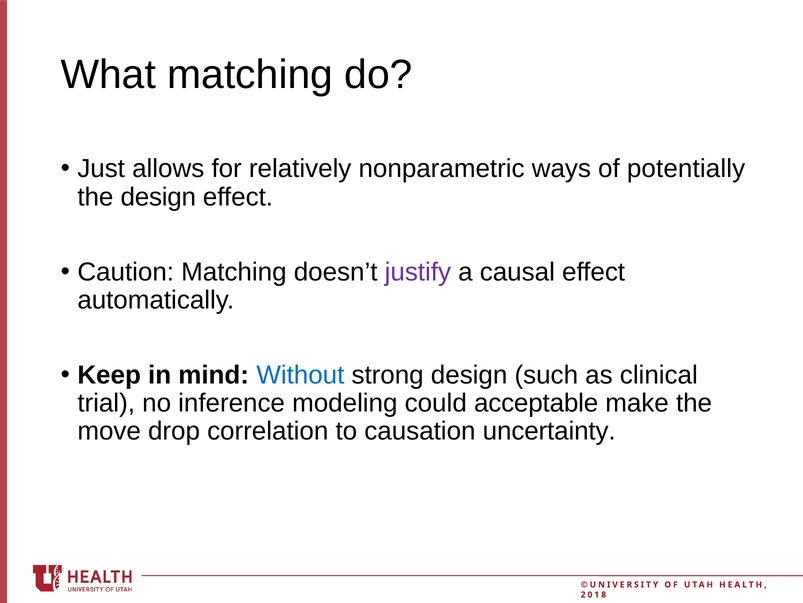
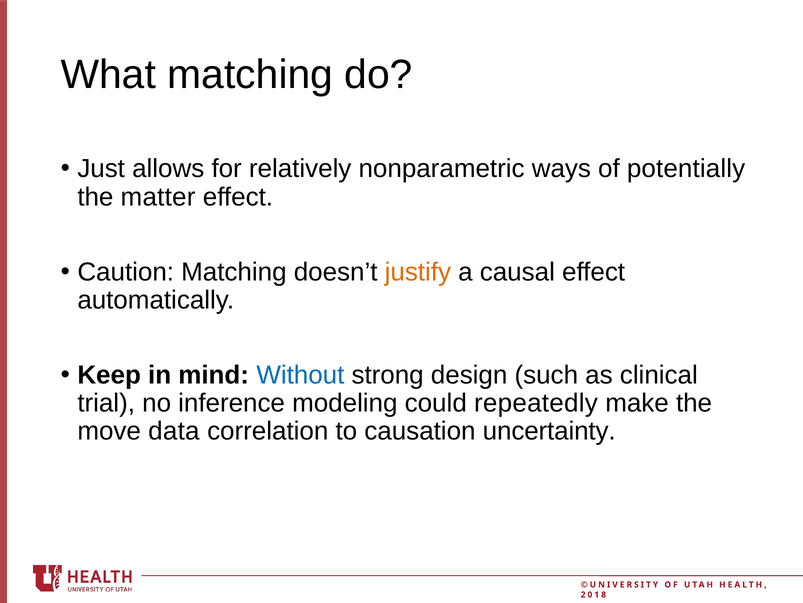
the design: design -> matter (158, 197)
justify colour: purple -> orange (418, 272)
acceptable: acceptable -> repeatedly (536, 403)
drop: drop -> data (174, 431)
